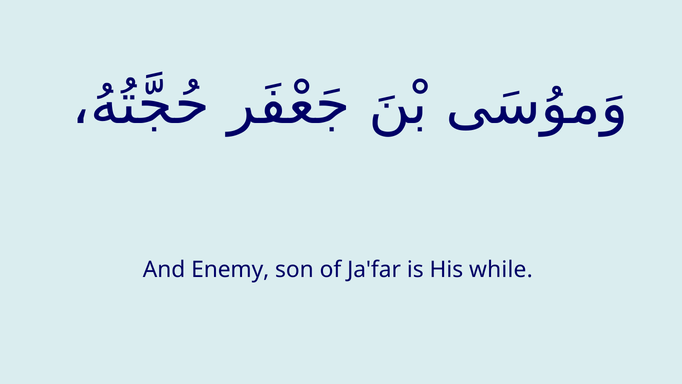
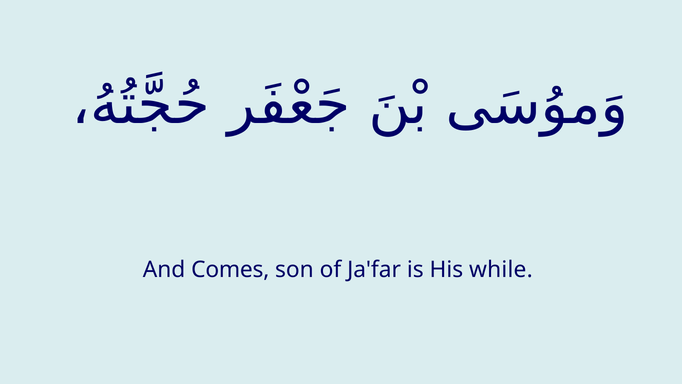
Enemy: Enemy -> Comes (230, 269)
